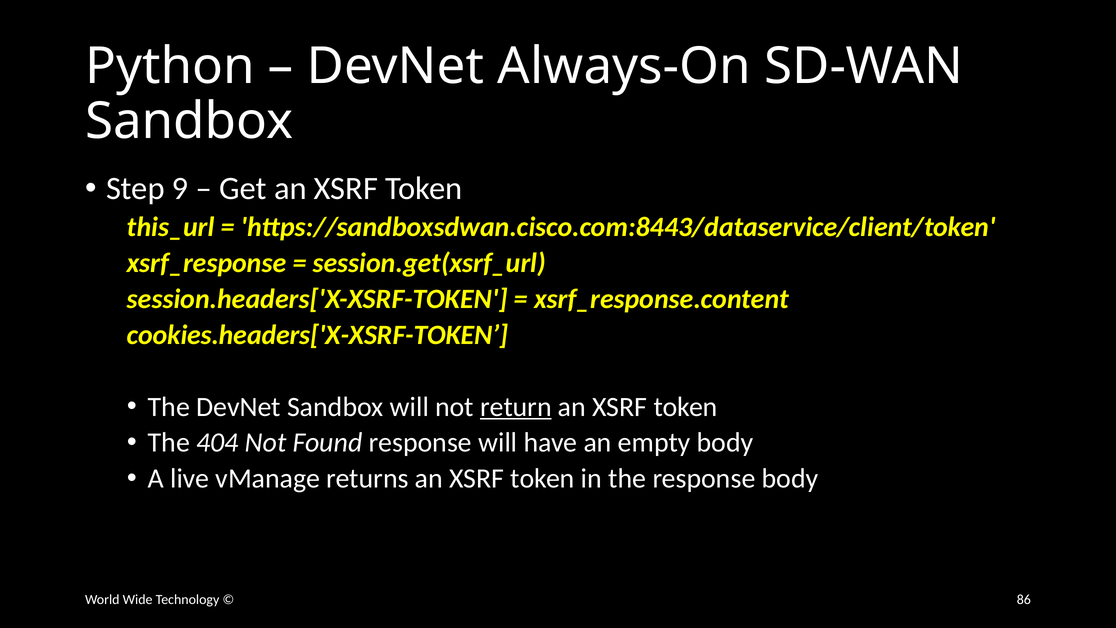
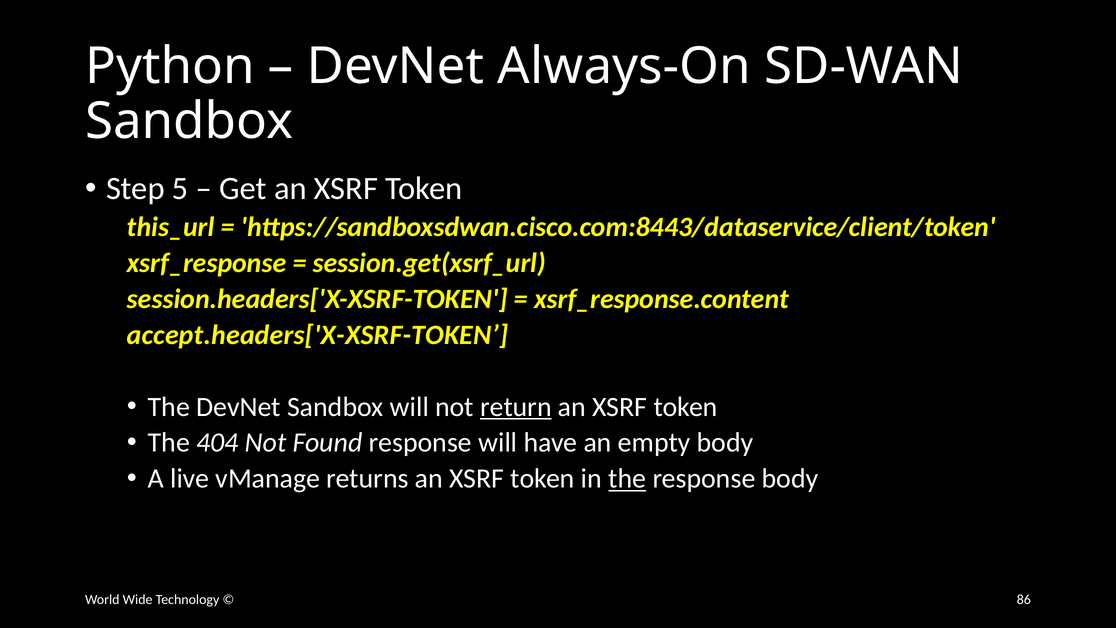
9: 9 -> 5 (180, 189)
cookies.headers['X-XSRF-TOKEN: cookies.headers['X-XSRF-TOKEN -> accept.headers['X-XSRF-TOKEN (318, 335)
the underline: none -> present (627, 479)
